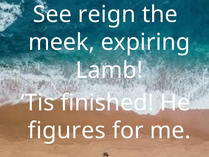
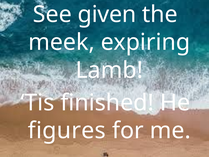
reign: reign -> given (107, 14)
